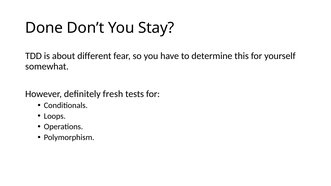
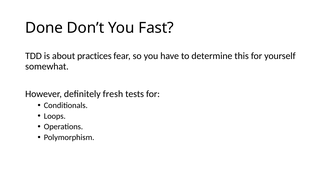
Stay: Stay -> Fast (156, 28)
different: different -> practices (94, 56)
